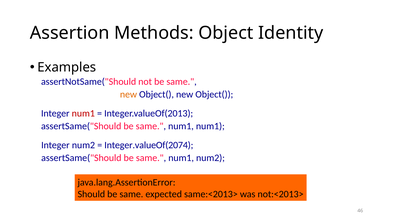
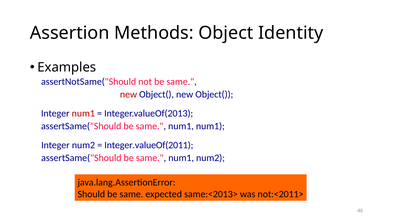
new colour: orange -> red (128, 94)
Integer.valueOf(2074: Integer.valueOf(2074 -> Integer.valueOf(2011 (149, 145)
not:<2013>: not:<2013> -> not:<2011> (281, 194)
